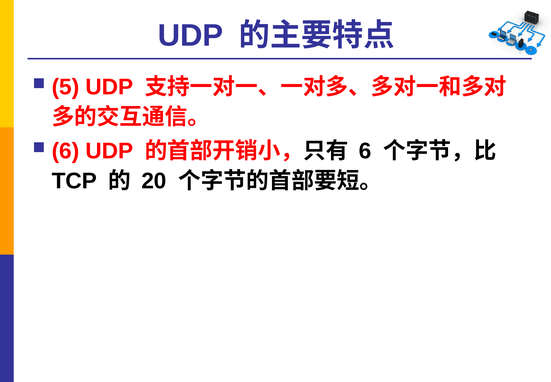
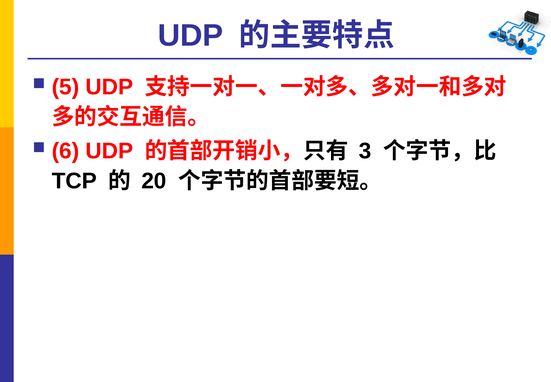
6: 6 -> 3 (365, 151)
